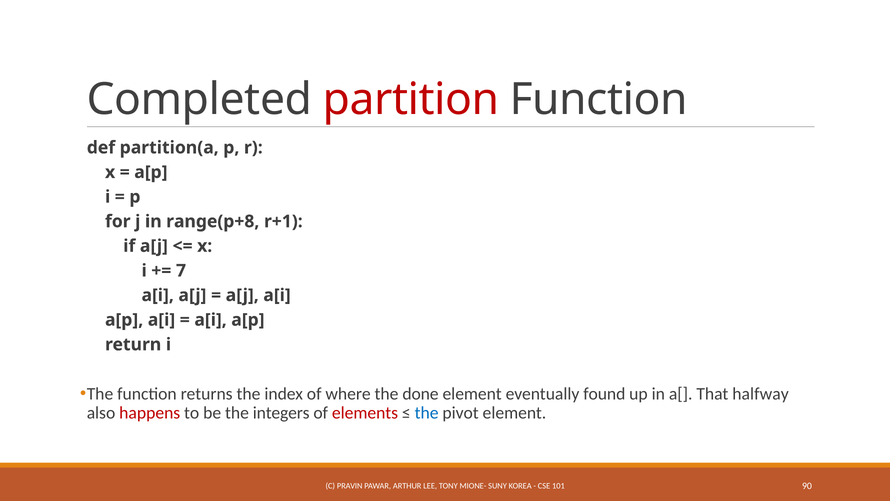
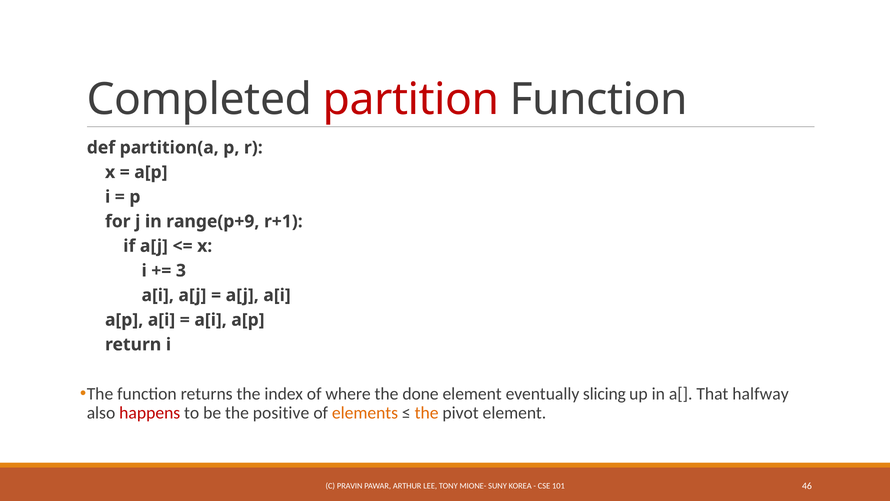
range(p+8: range(p+8 -> range(p+9 (213, 221)
7: 7 -> 3 (181, 270)
found: found -> slicing (604, 393)
integers: integers -> positive (281, 412)
elements colour: red -> orange (365, 412)
the colour: blue -> orange (427, 412)
90: 90 -> 46 (807, 485)
